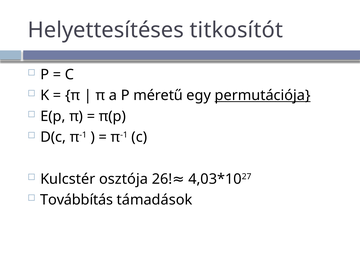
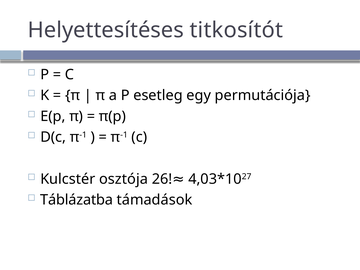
méretű: méretű -> esetleg (158, 95)
permutációja underline: present -> none (263, 95)
Továbbítás: Továbbítás -> Táblázatba (77, 200)
